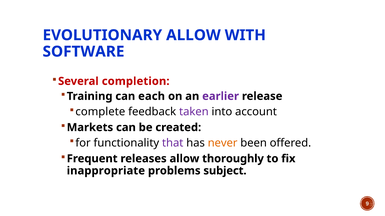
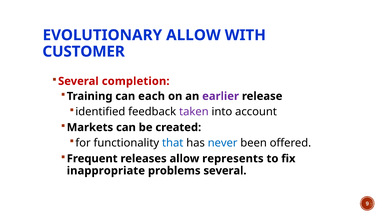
SOFTWARE: SOFTWARE -> CUSTOMER (84, 52)
complete: complete -> identified (100, 112)
that colour: purple -> blue (173, 143)
never colour: orange -> blue (223, 143)
thoroughly: thoroughly -> represents (233, 159)
problems subject: subject -> several (225, 171)
